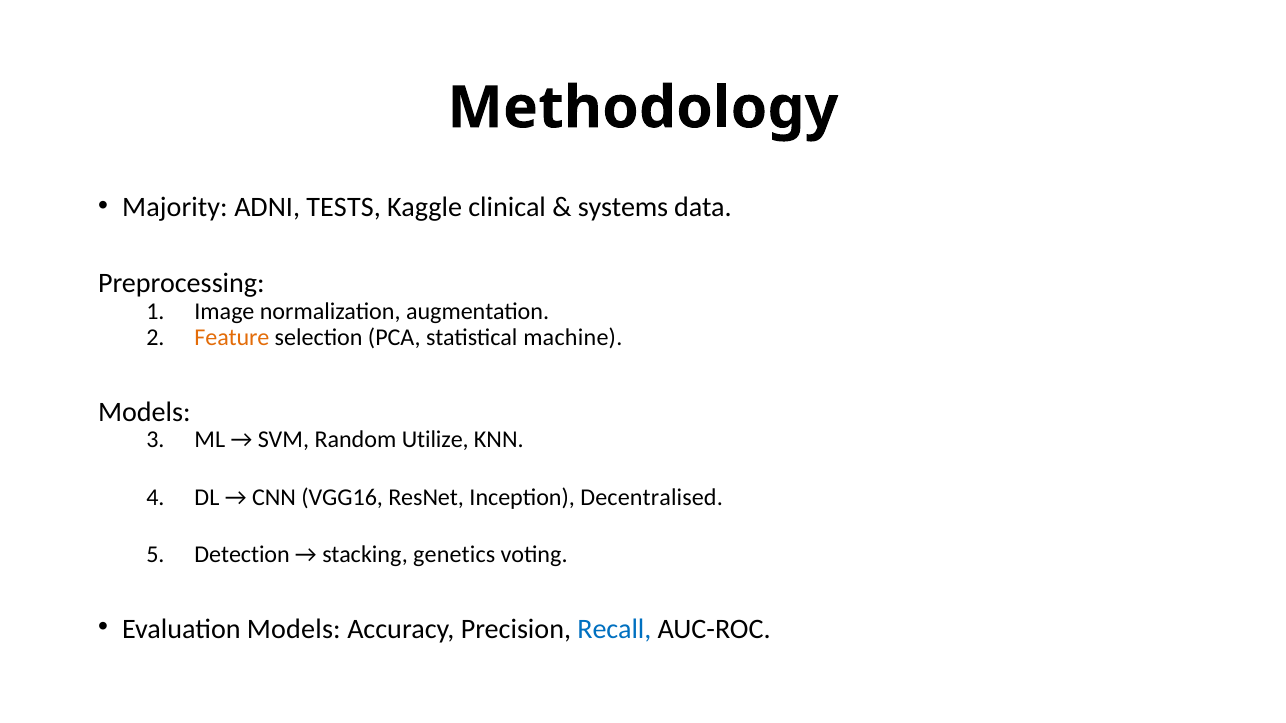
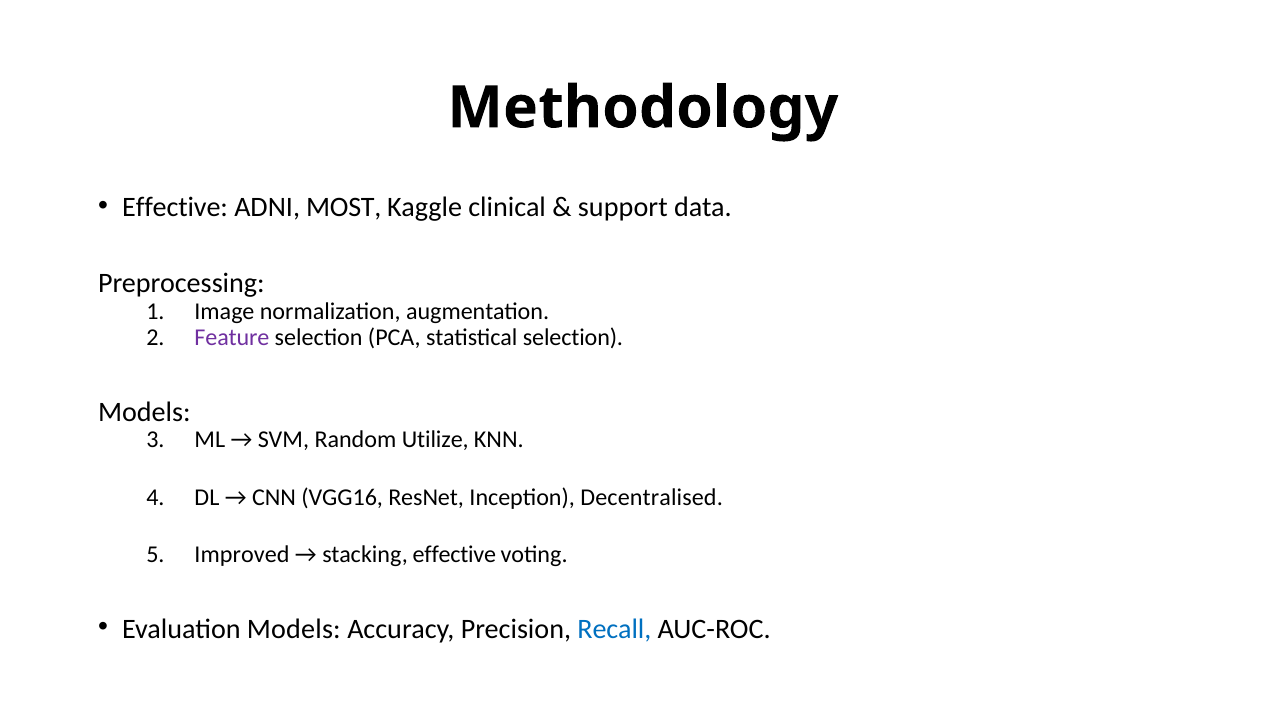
Majority: Majority -> Effective (175, 208)
TESTS: TESTS -> MOST (344, 208)
systems: systems -> support (623, 208)
Feature colour: orange -> purple (232, 338)
statistical machine: machine -> selection (573, 338)
Detection: Detection -> Improved (242, 555)
stacking genetics: genetics -> effective (454, 555)
